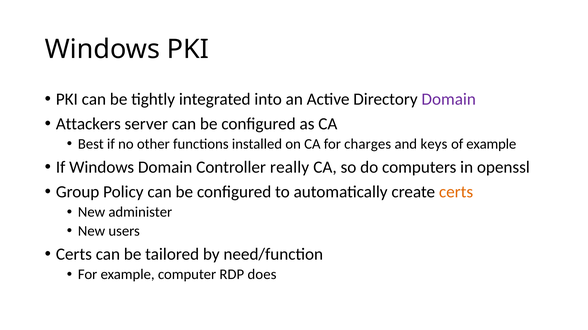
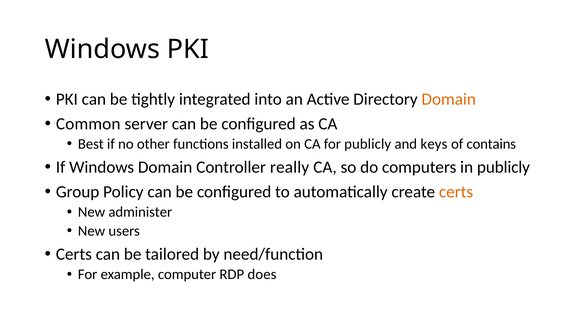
Domain colour: purple -> orange (449, 99)
Attackers: Attackers -> Common (88, 124)
for charges: charges -> publicly (368, 144)
of example: example -> contains (491, 144)
in openssl: openssl -> publicly (503, 168)
